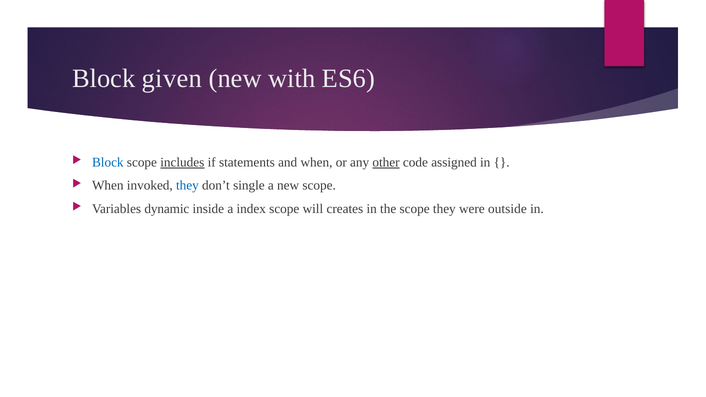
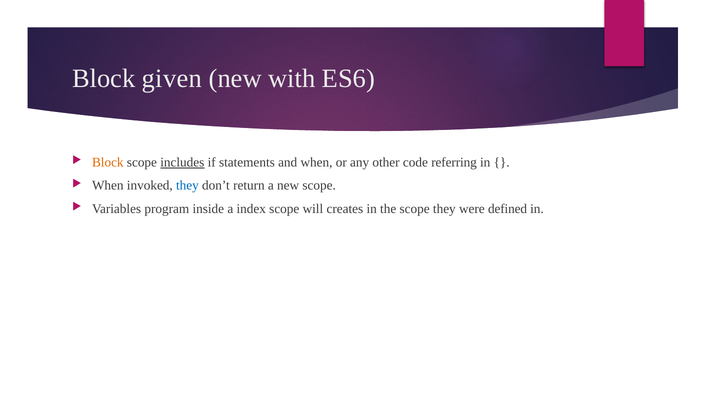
Block colour: blue -> orange (108, 162)
other underline: present -> none (386, 162)
assigned: assigned -> referring (454, 162)
single: single -> return (249, 186)
dynamic: dynamic -> program (167, 209)
outside: outside -> defined (508, 209)
